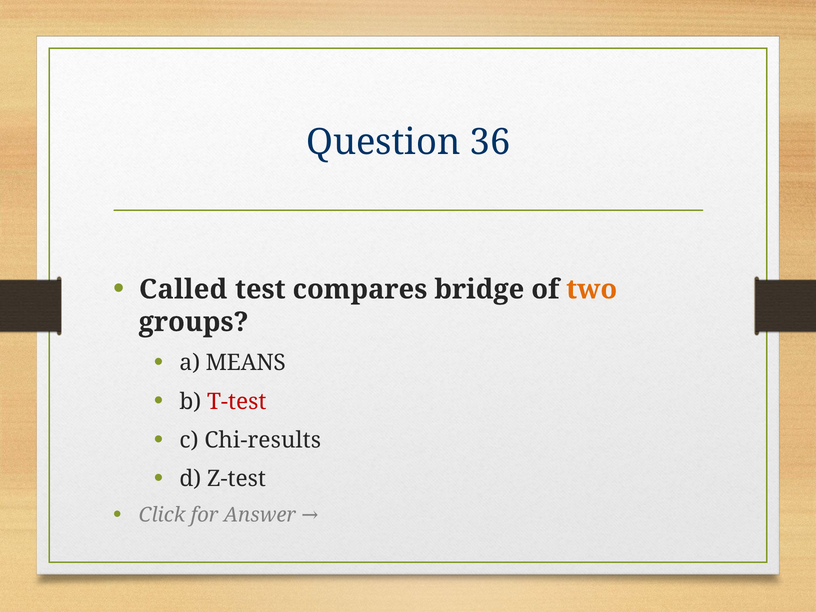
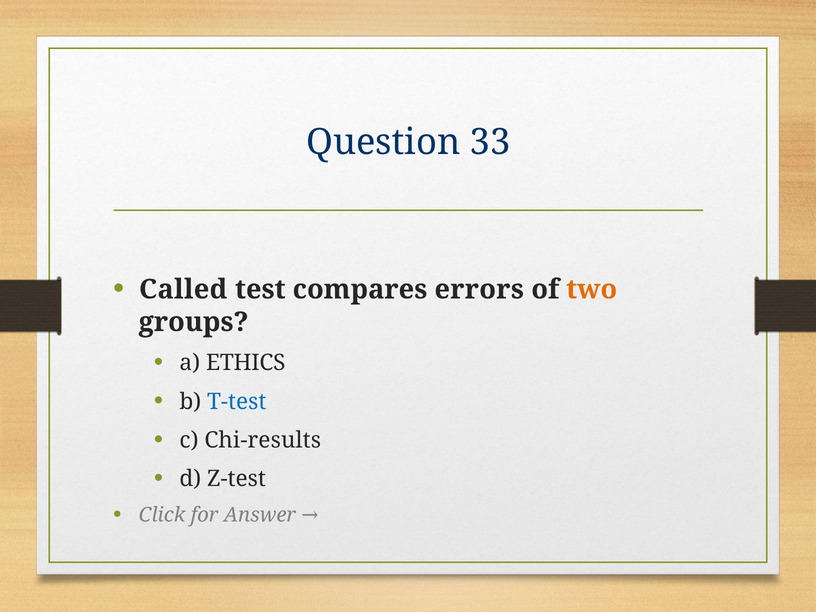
36: 36 -> 33 (490, 142)
bridge: bridge -> errors (479, 289)
MEANS: MEANS -> ETHICS (246, 363)
T-test colour: red -> blue (237, 402)
